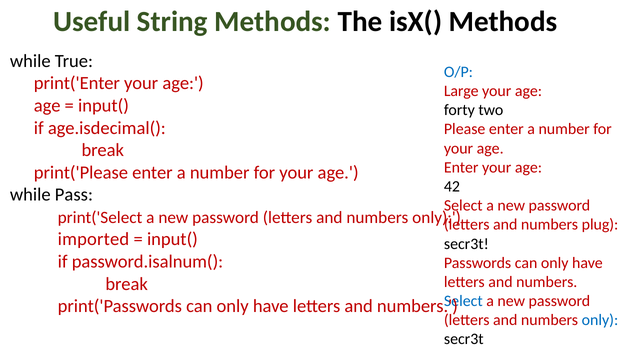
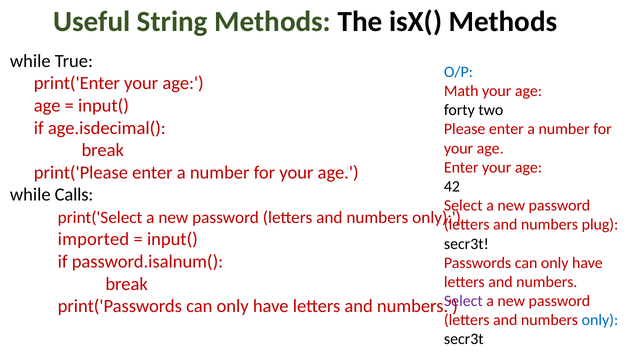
Large: Large -> Math (461, 91)
Pass: Pass -> Calls (74, 195)
Select colour: blue -> purple (463, 301)
